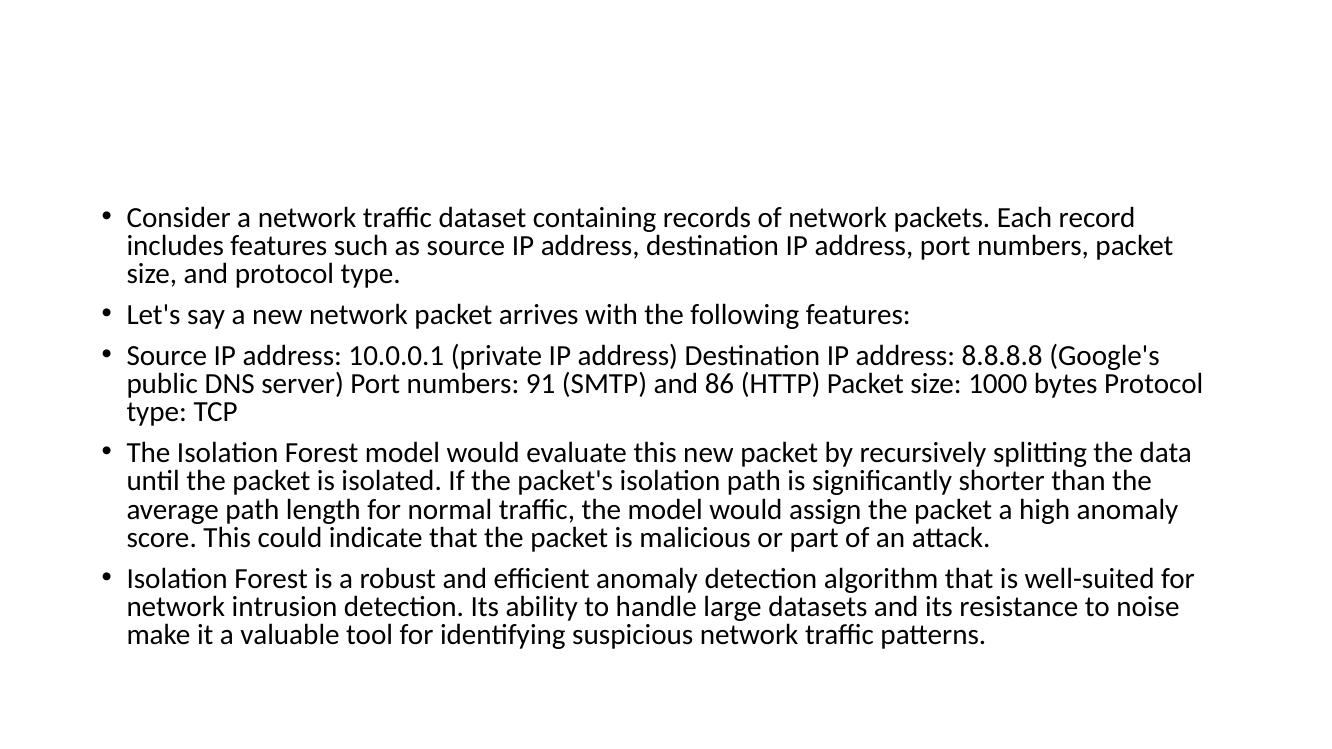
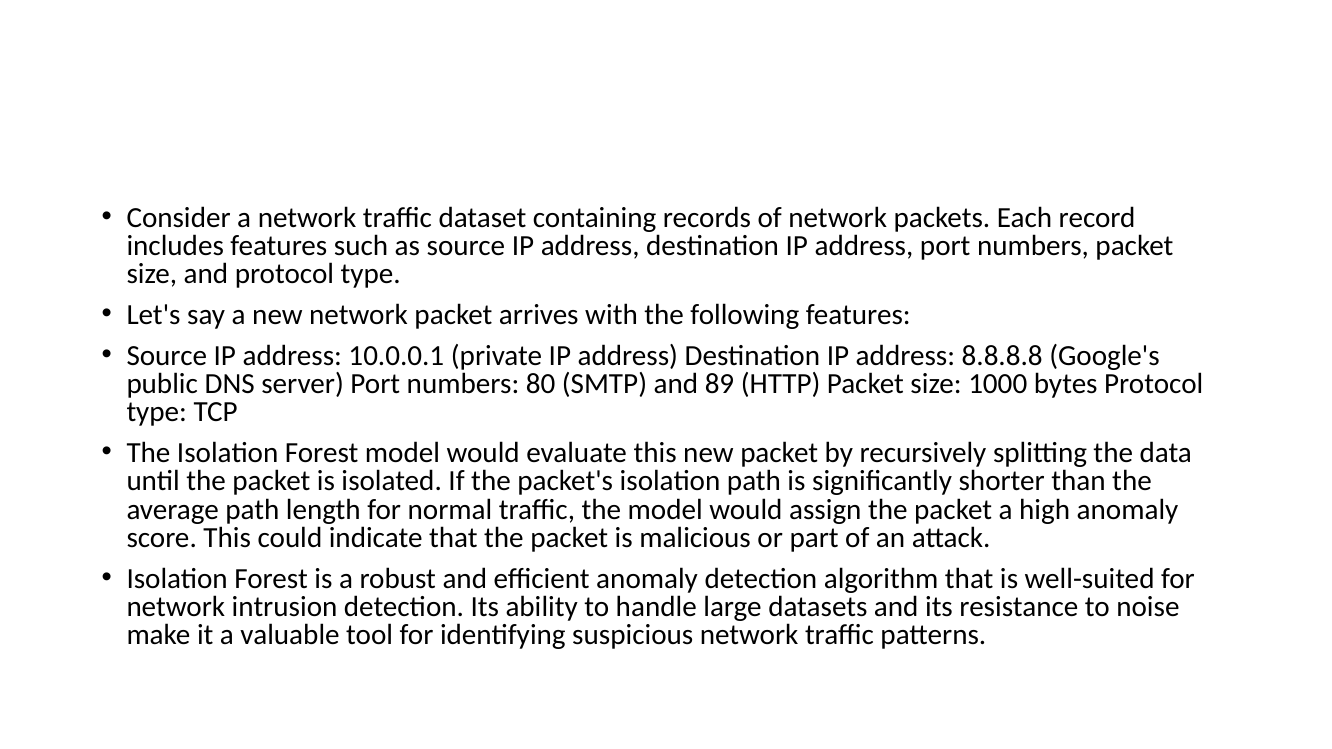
91: 91 -> 80 (541, 384)
86: 86 -> 89 (720, 384)
